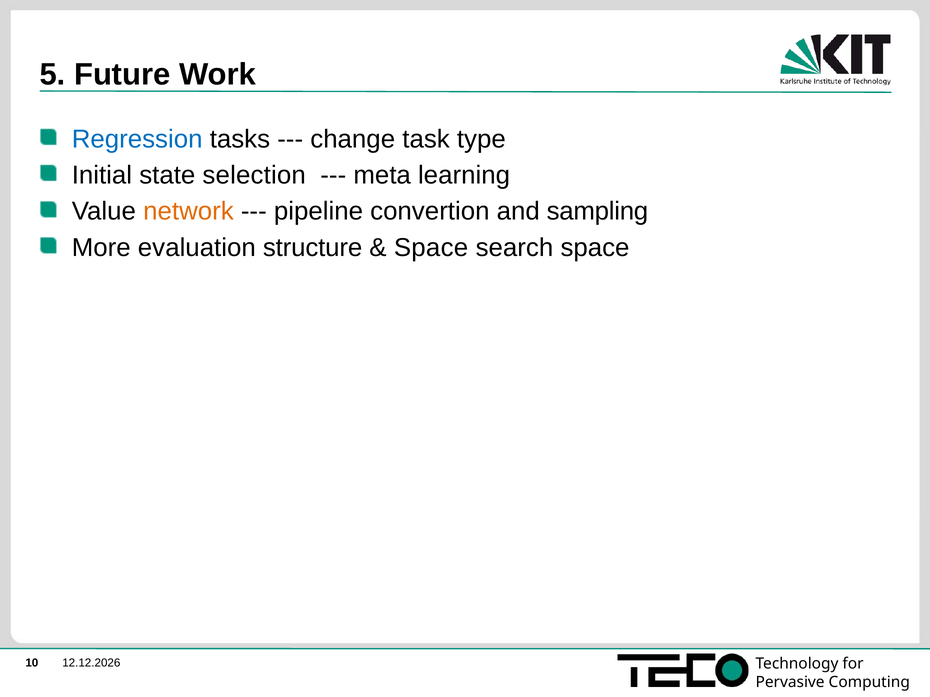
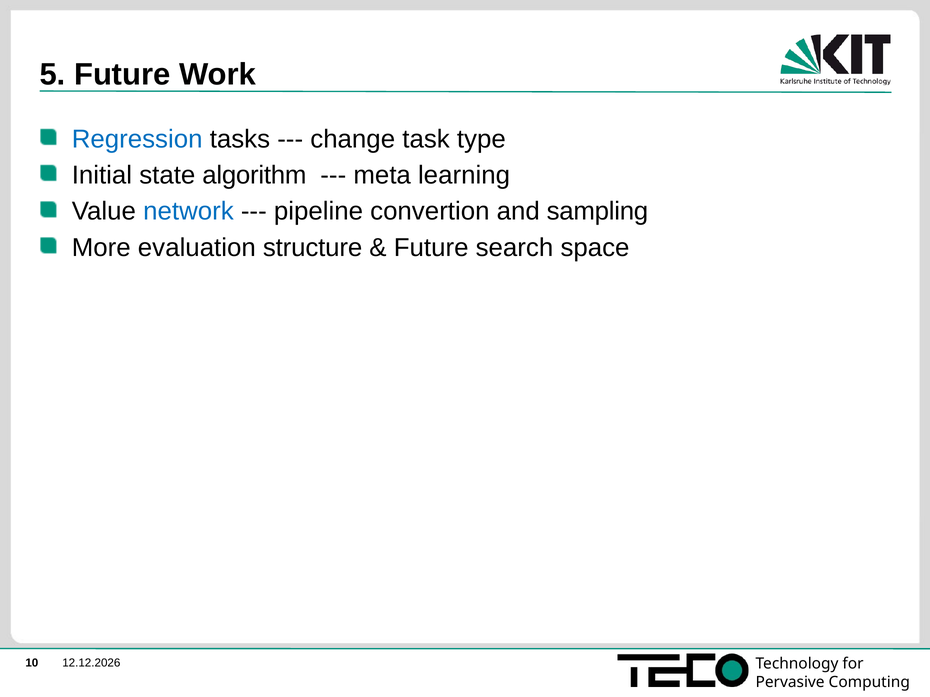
selection: selection -> algorithm (254, 175)
network colour: orange -> blue (188, 212)
Space: Space -> Future (431, 248)
